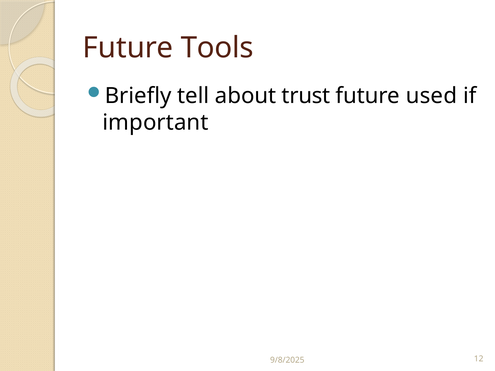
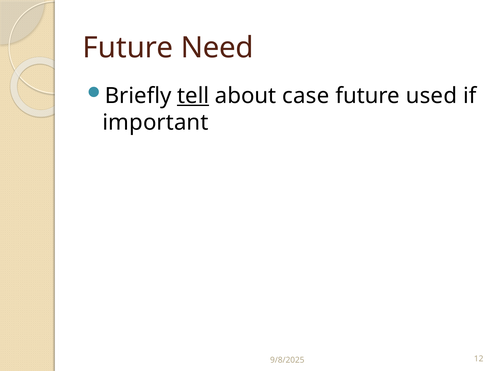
Tools: Tools -> Need (217, 48)
tell underline: none -> present (193, 96)
trust: trust -> case (306, 96)
